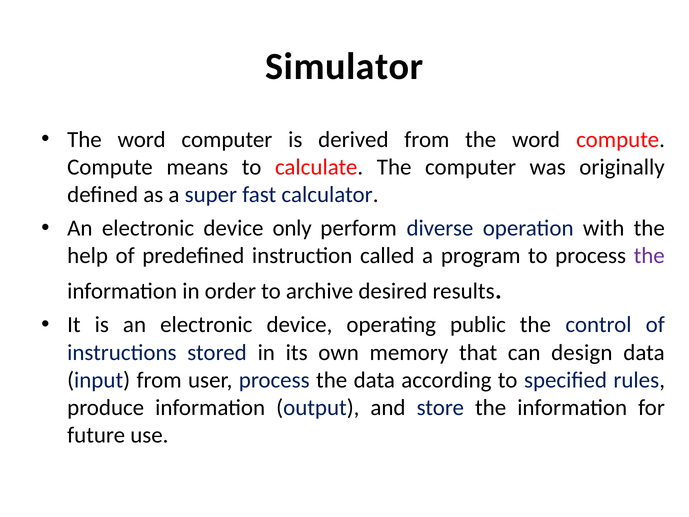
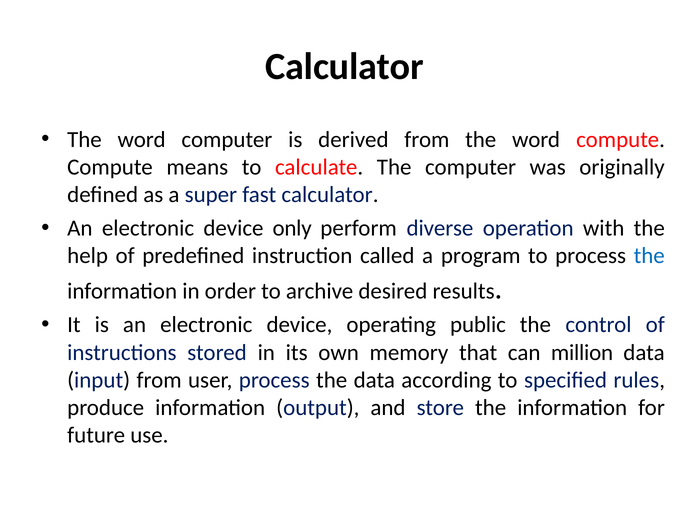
Simulator: Simulator -> Calculator (345, 66)
the colour: purple -> blue (649, 256)
design: design -> million (582, 352)
